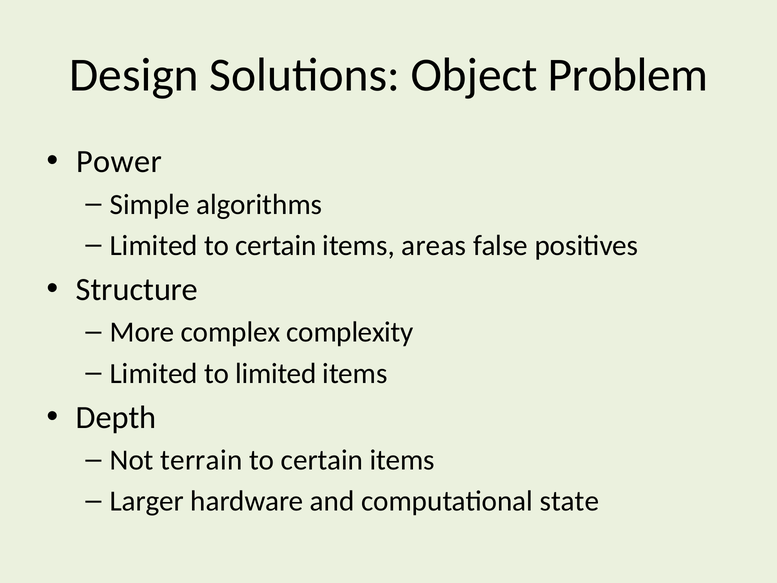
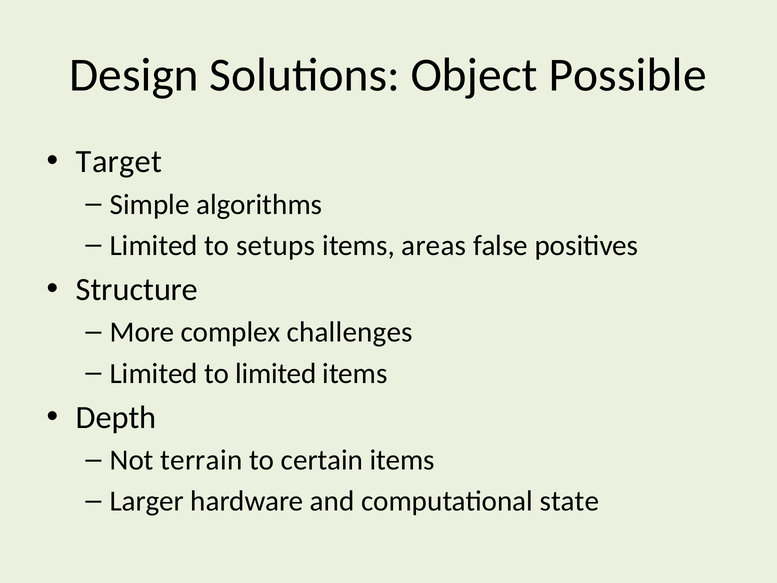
Problem: Problem -> Possible (628, 75)
Power: Power -> Target (119, 162)
Limited to certain: certain -> setups (276, 245)
complexity: complexity -> challenges (350, 332)
